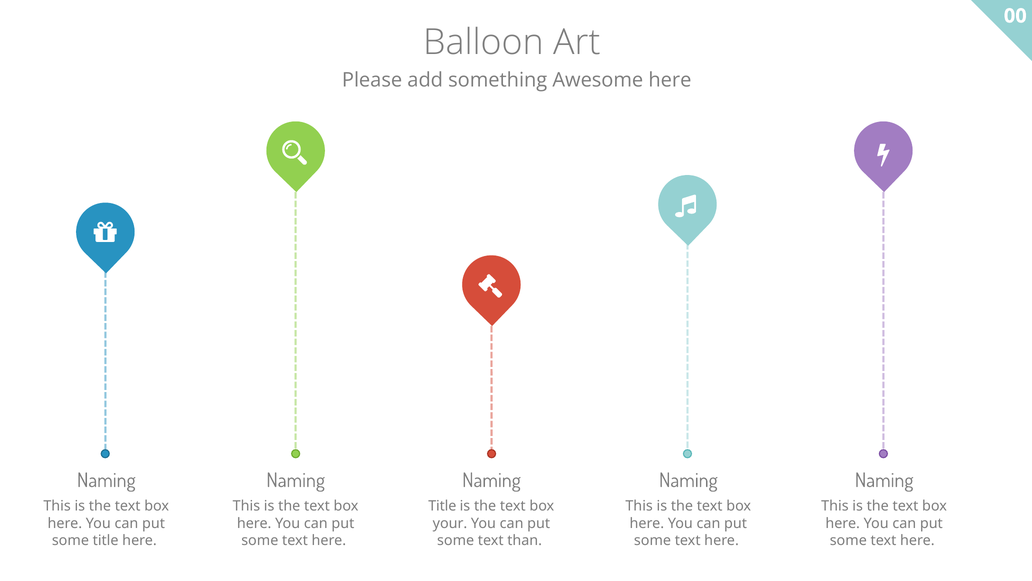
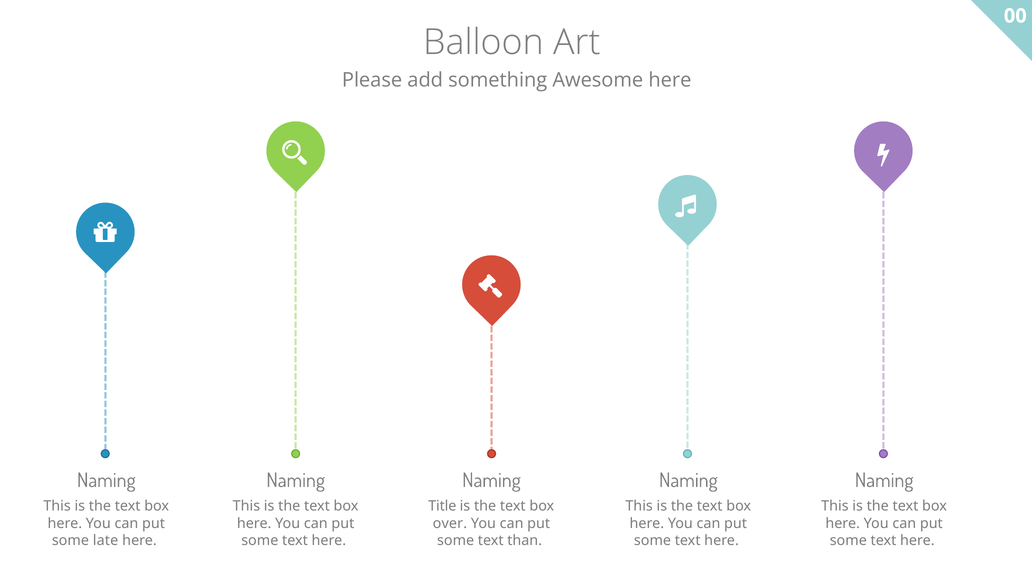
your: your -> over (450, 523)
some title: title -> late (106, 540)
